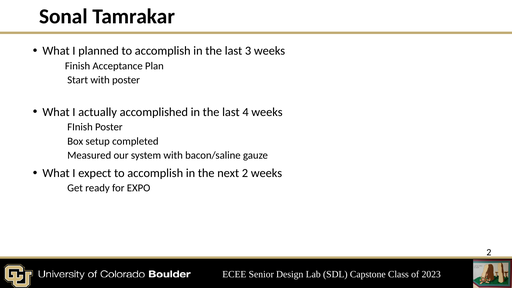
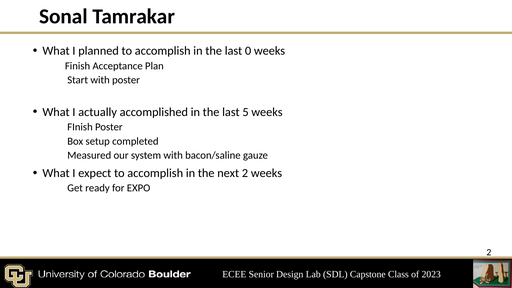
3: 3 -> 0 (248, 51)
4: 4 -> 5 (246, 112)
